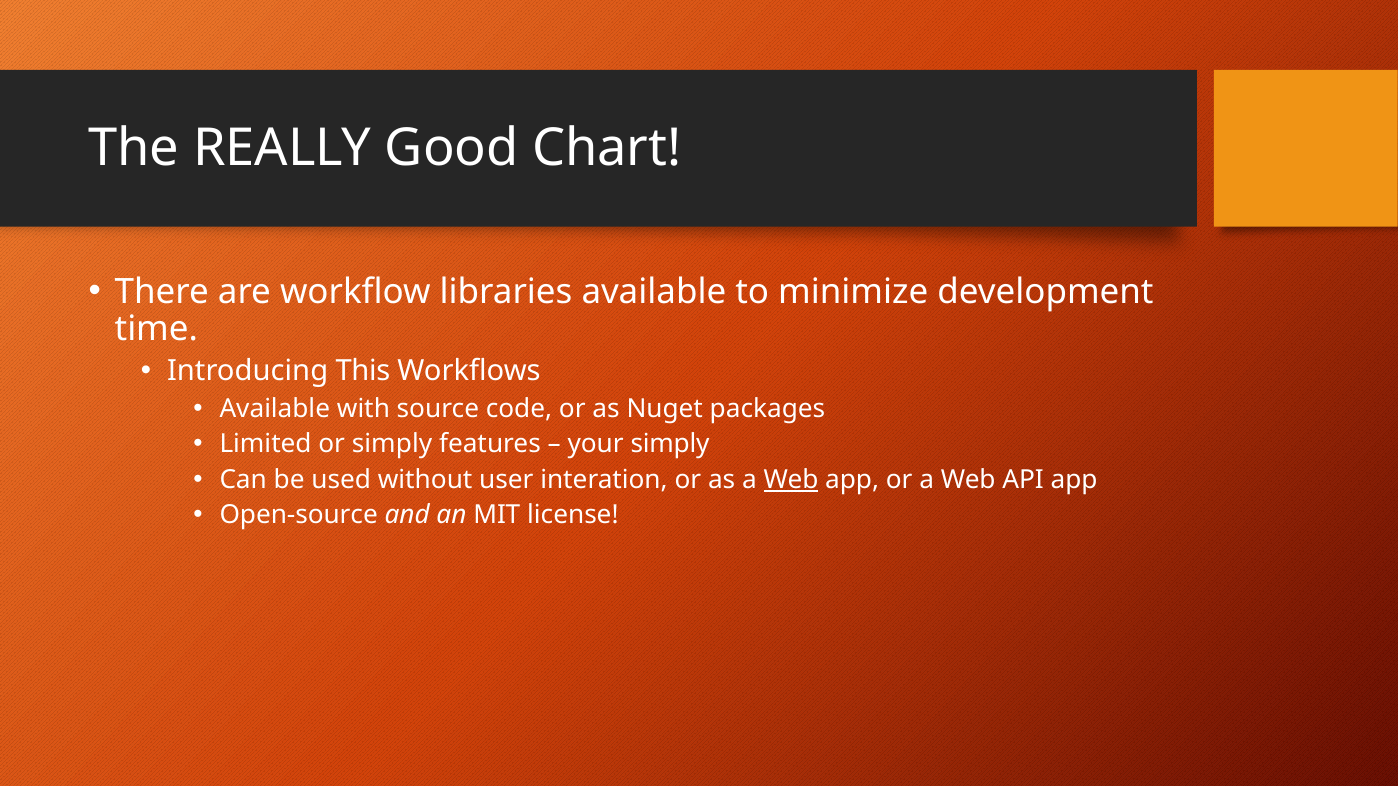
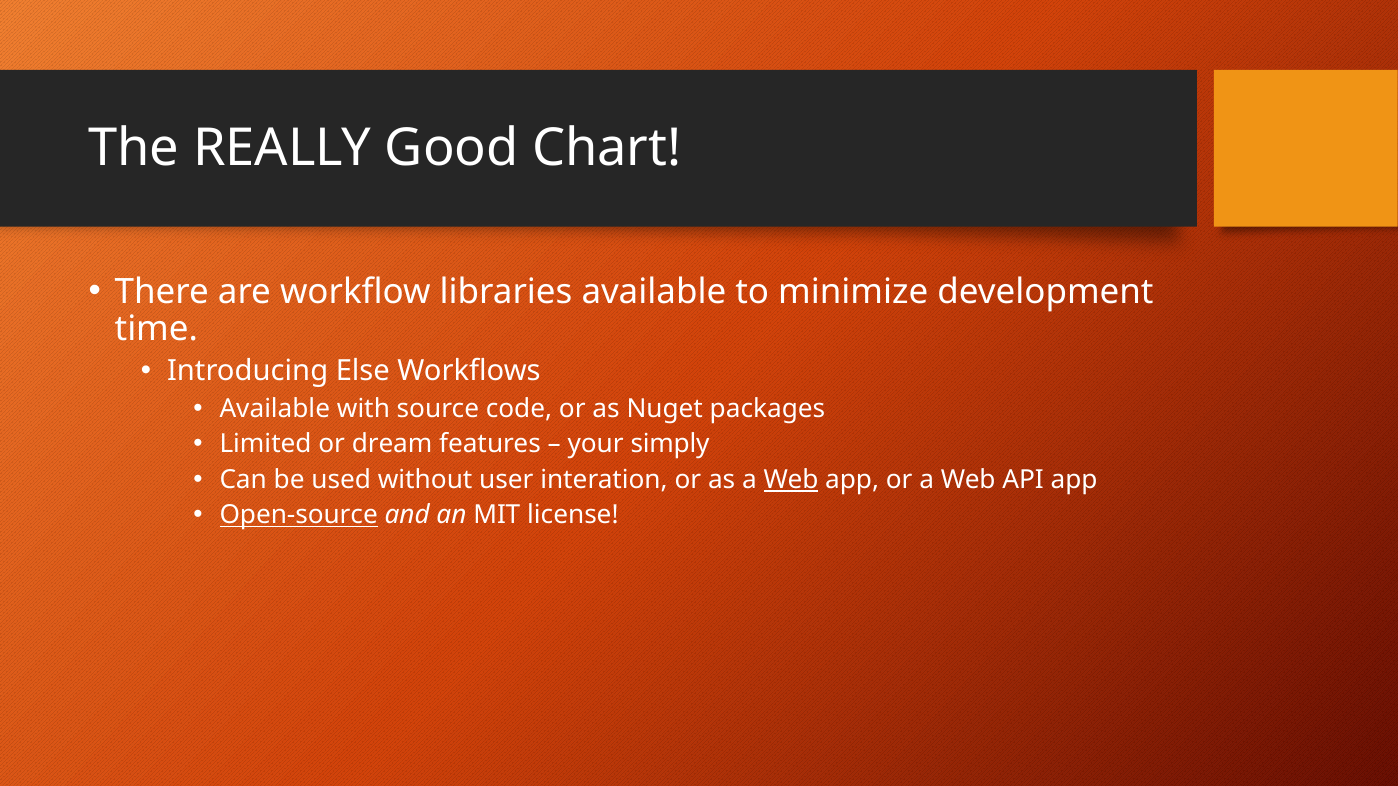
This: This -> Else (363, 371)
or simply: simply -> dream (392, 444)
Open-source underline: none -> present (299, 515)
